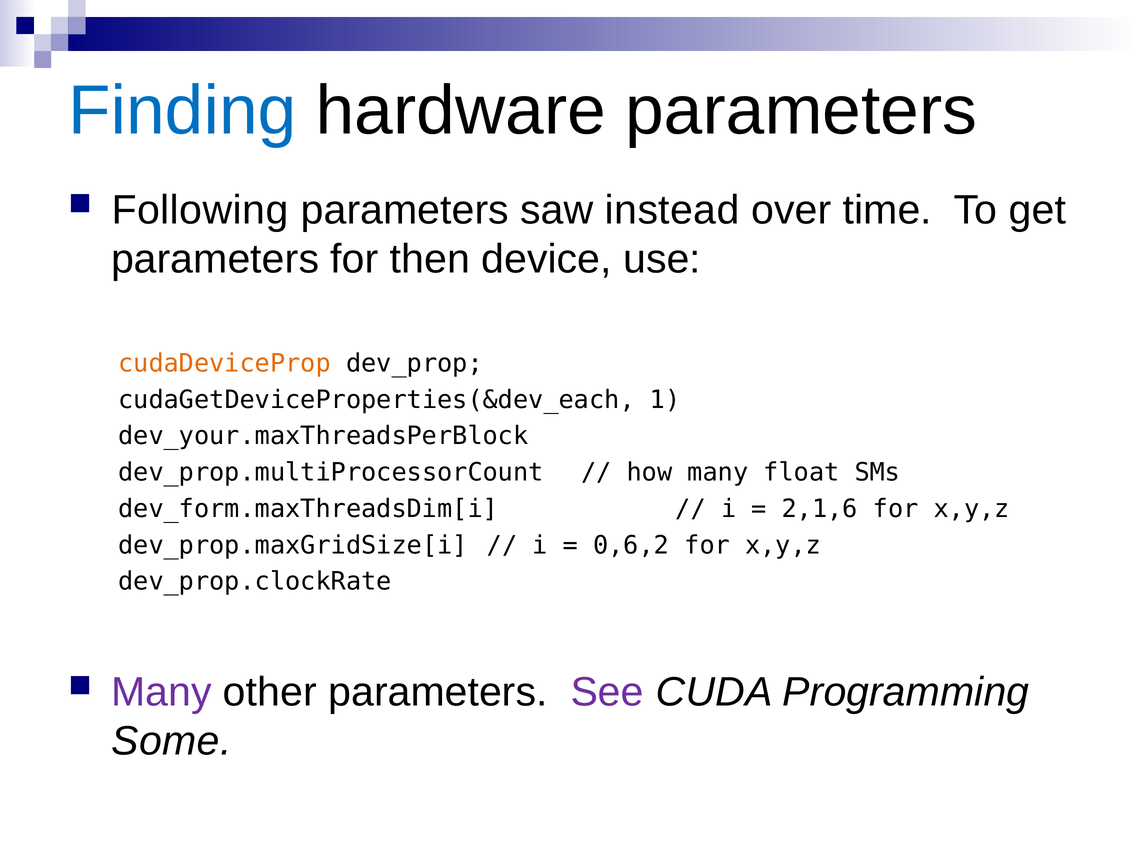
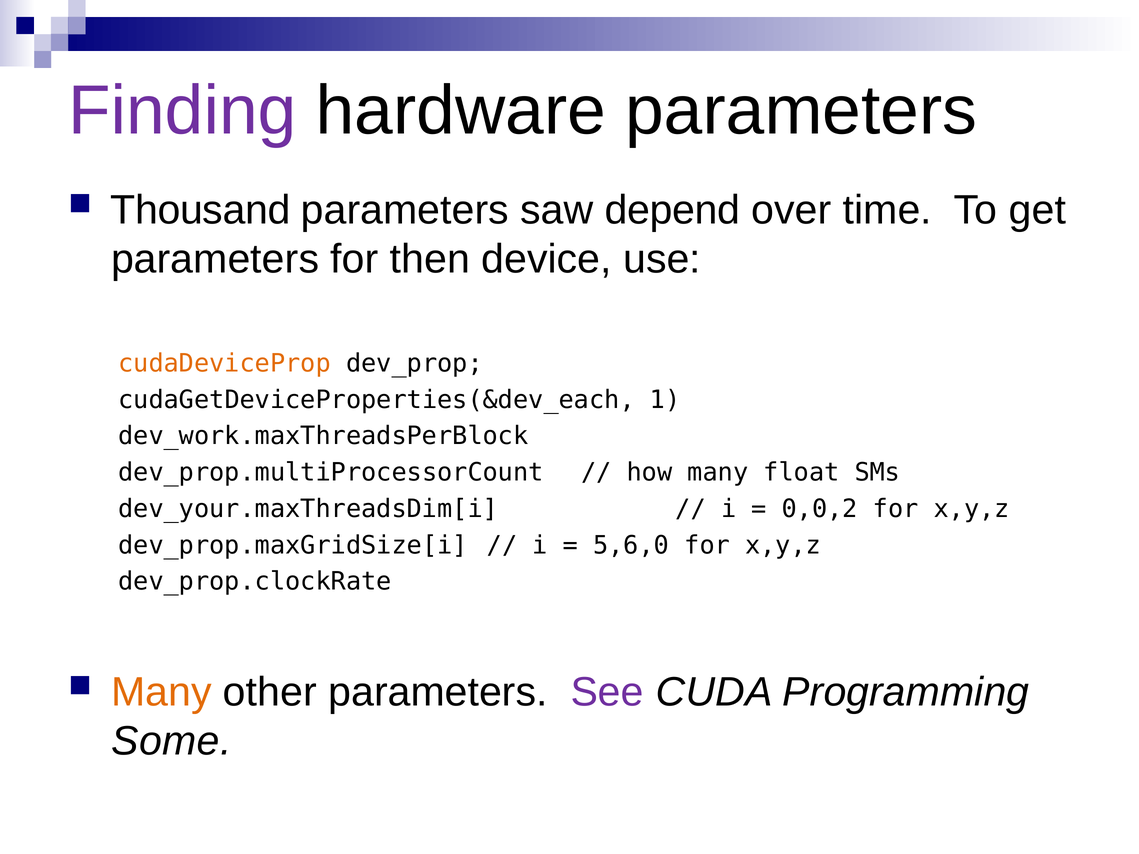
Finding colour: blue -> purple (182, 111)
Following: Following -> Thousand (200, 210)
instead: instead -> depend (673, 210)
dev_your.maxThreadsPerBlock: dev_your.maxThreadsPerBlock -> dev_work.maxThreadsPerBlock (323, 436)
dev_form.maxThreadsDim[i: dev_form.maxThreadsDim[i -> dev_your.maxThreadsDim[i (308, 509)
2,1,6: 2,1,6 -> 0,0,2 (820, 509)
0,6,2: 0,6,2 -> 5,6,0 (631, 545)
Many colour: purple -> orange (161, 692)
